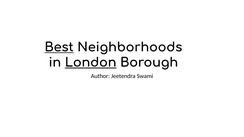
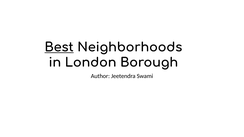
London underline: present -> none (91, 63)
